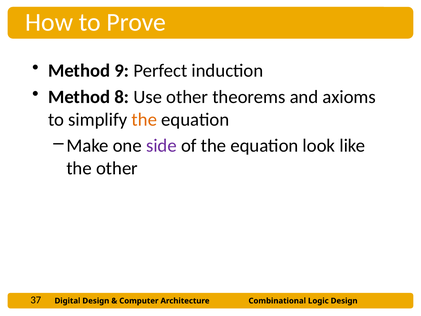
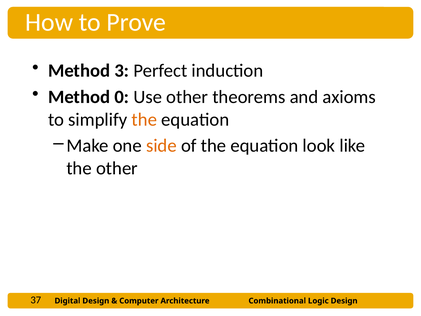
9: 9 -> 3 (122, 71)
8: 8 -> 0 (122, 97)
side colour: purple -> orange (161, 146)
